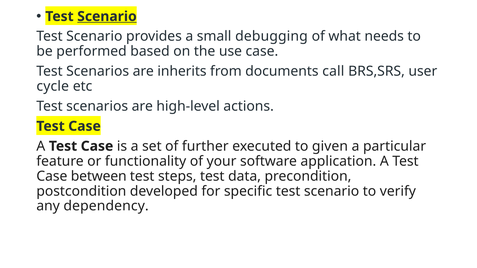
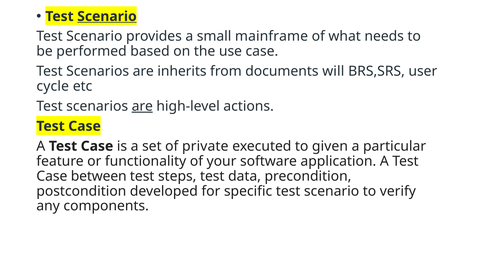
debugging: debugging -> mainframe (272, 36)
call: call -> will (333, 71)
are underline: none -> present (142, 106)
further: further -> private (205, 146)
dependency: dependency -> components (106, 206)
